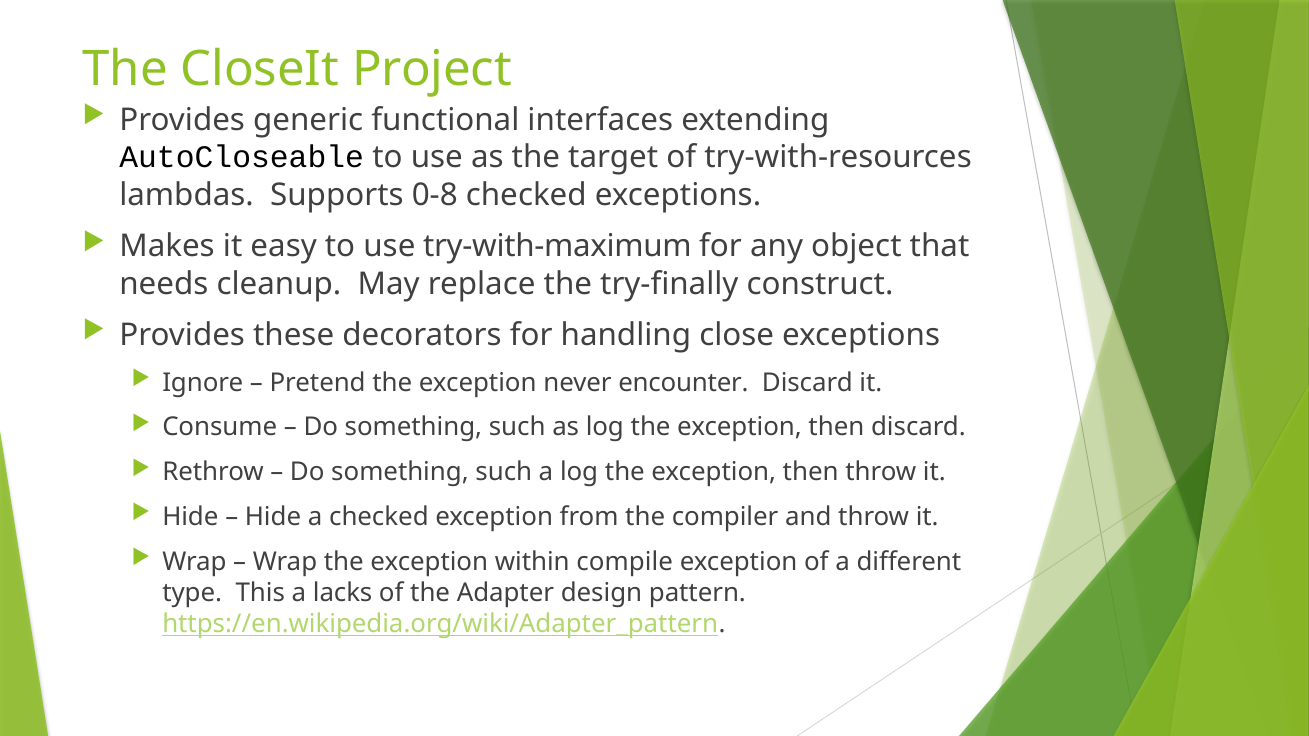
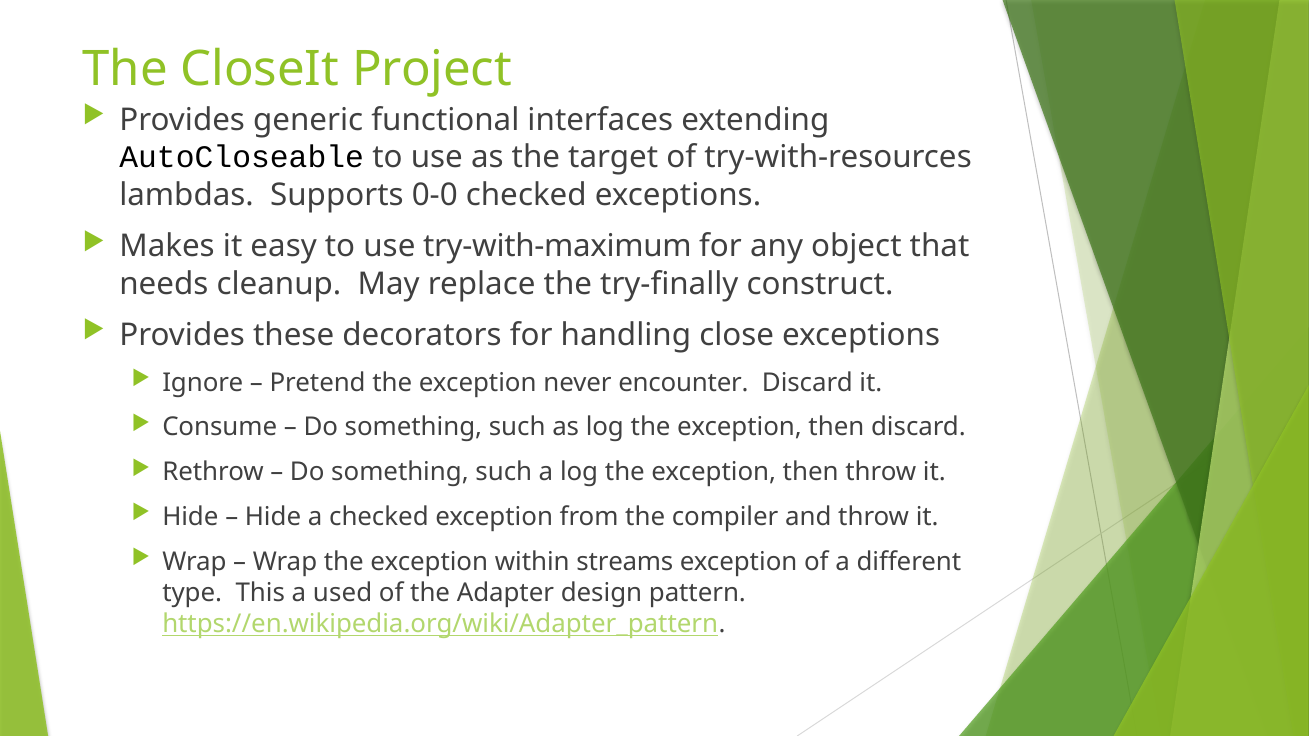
0-8: 0-8 -> 0-0 (435, 195)
compile: compile -> streams (625, 562)
lacks: lacks -> used (343, 593)
